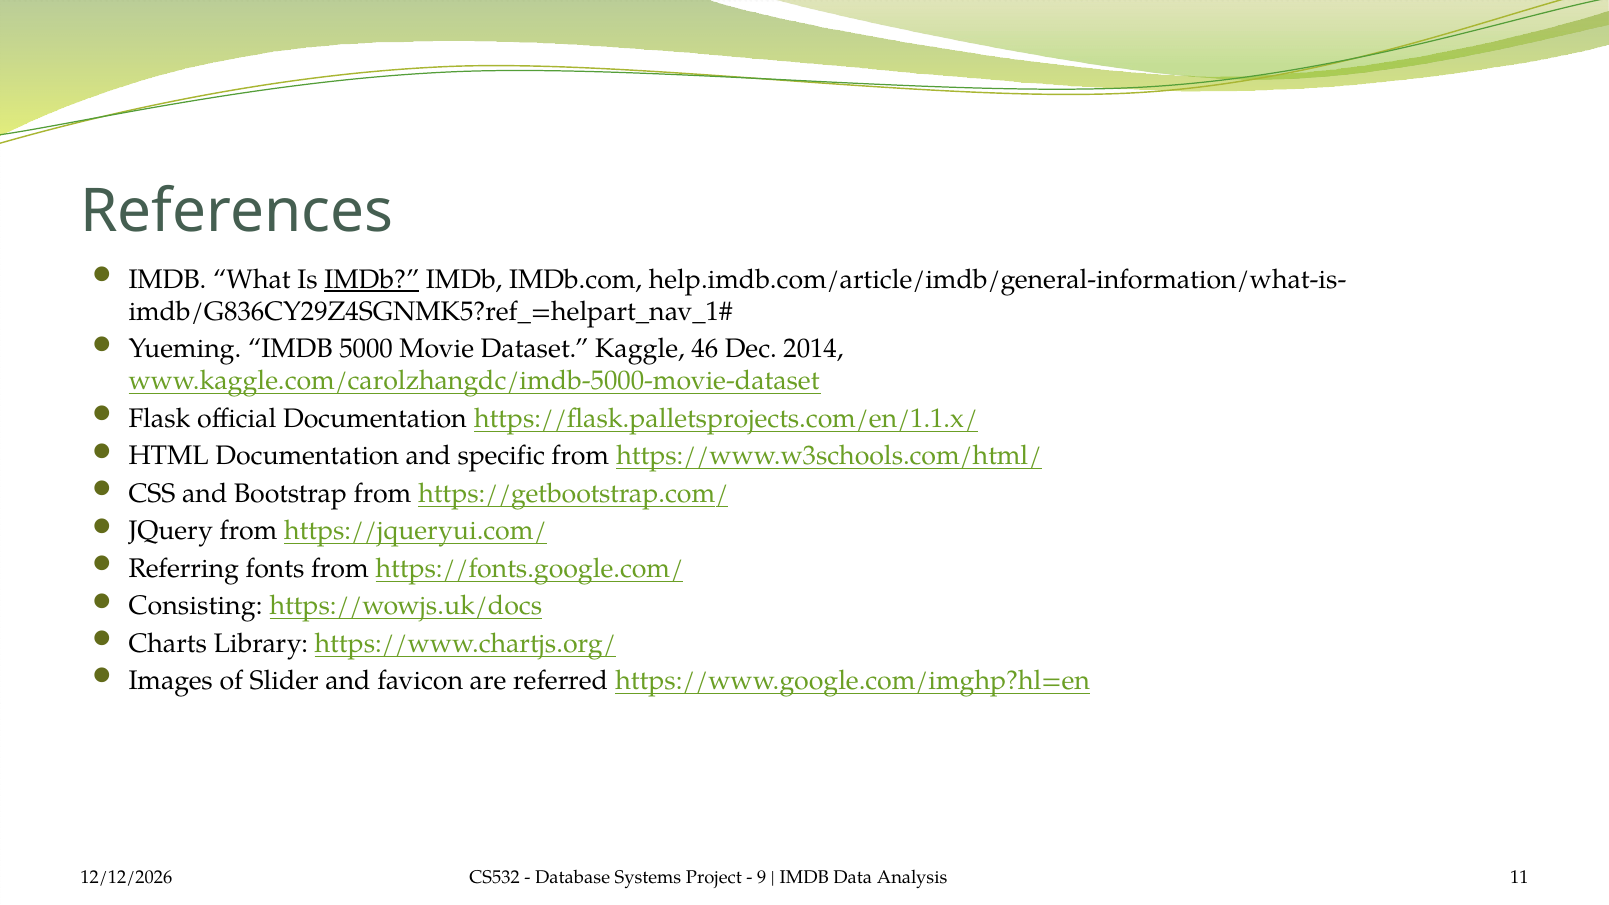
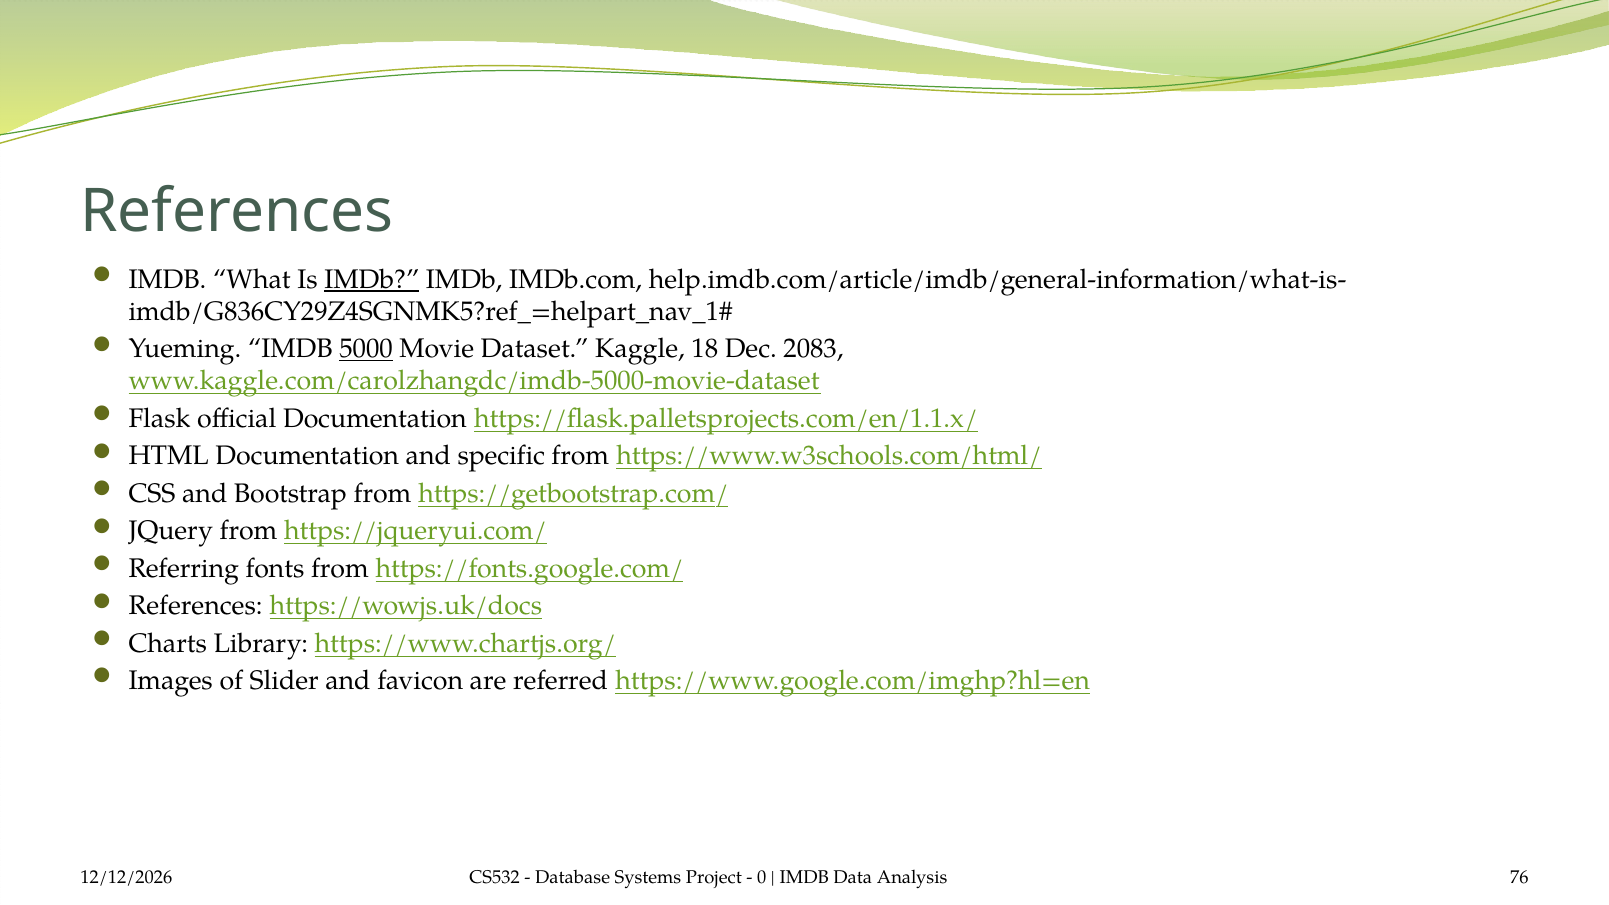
5000 underline: none -> present (366, 349)
46: 46 -> 18 (705, 349)
2014: 2014 -> 2083 (813, 349)
Consisting: Consisting -> References (196, 606)
9: 9 -> 0 (762, 877)
11: 11 -> 76 (1519, 877)
